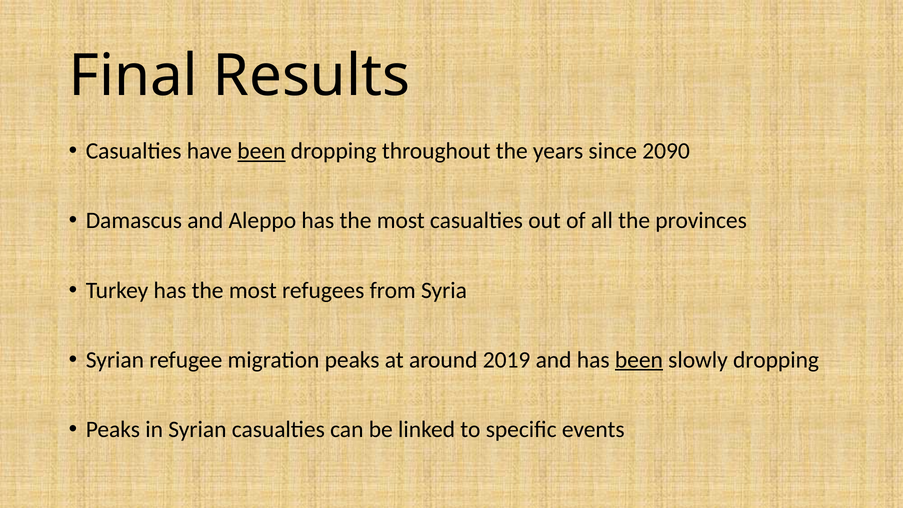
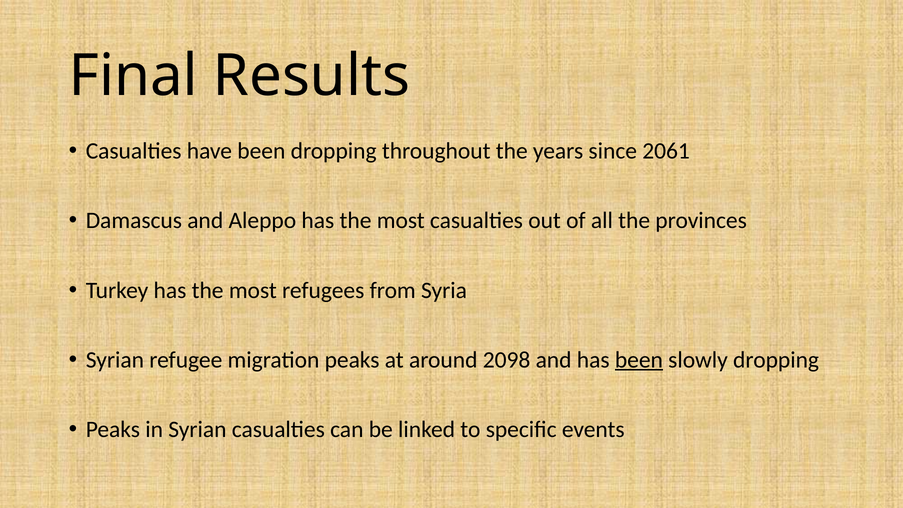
been underline: present -> none (261, 151)
2090: 2090 -> 2061 (666, 151)
2019: 2019 -> 2098 (507, 360)
